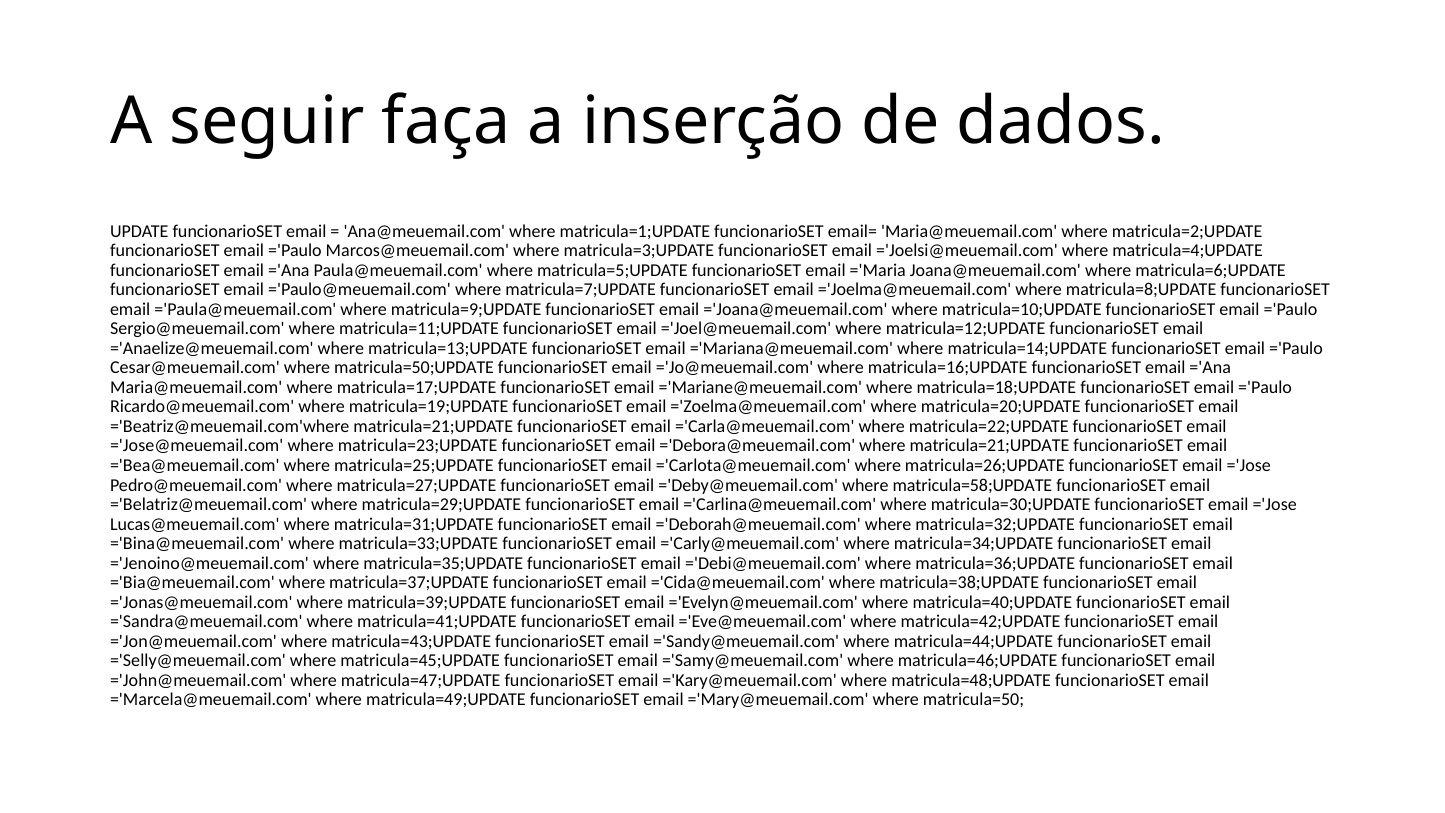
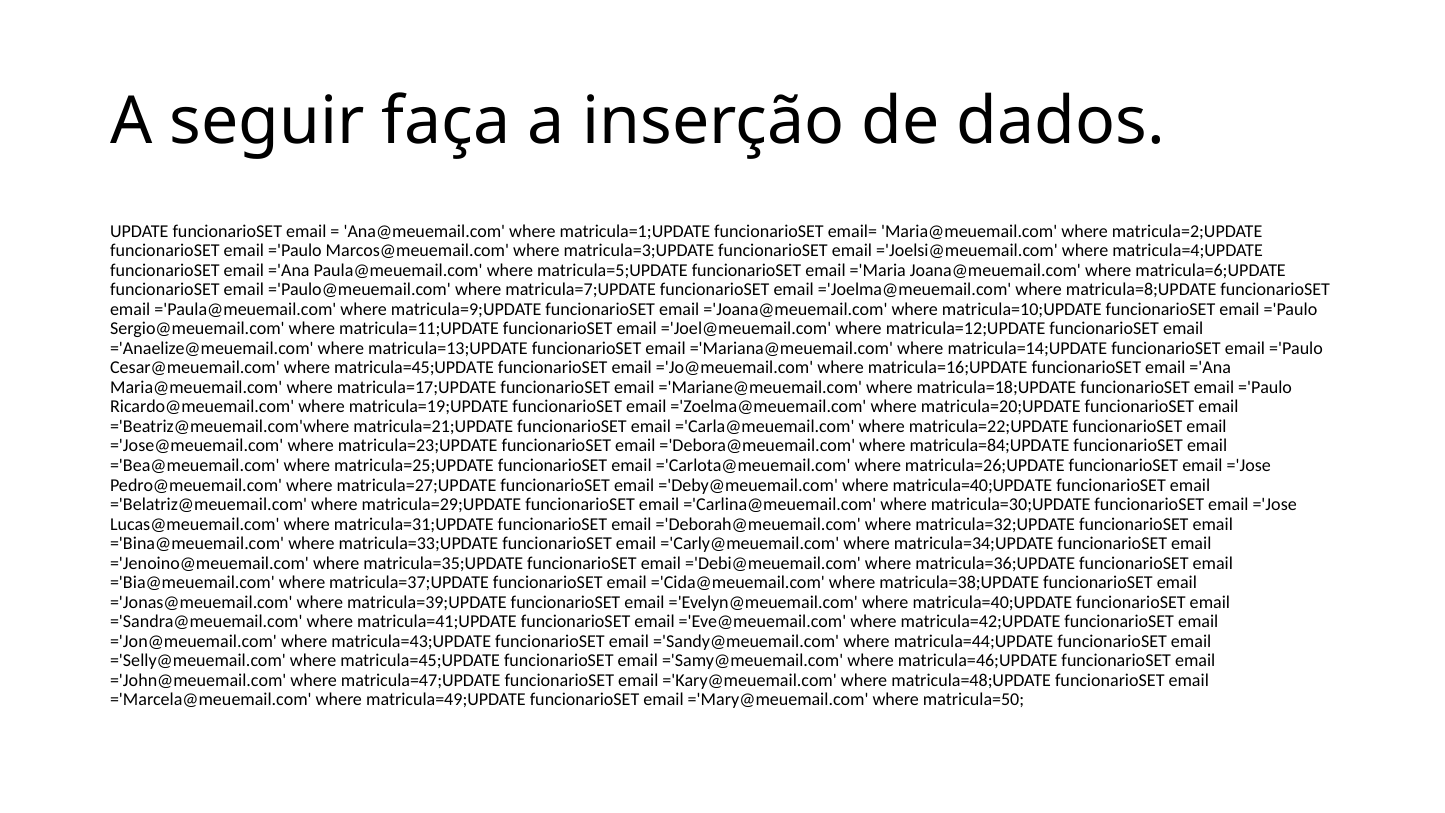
Cesar@meuemail.com where matricula=50;UPDATE: matricula=50;UPDATE -> matricula=45;UPDATE (414, 368)
where matricula=21;UPDATE: matricula=21;UPDATE -> matricula=84;UPDATE (989, 446)
='Deby@meuemail.com where matricula=58;UPDATE: matricula=58;UPDATE -> matricula=40;UPDATE (972, 485)
